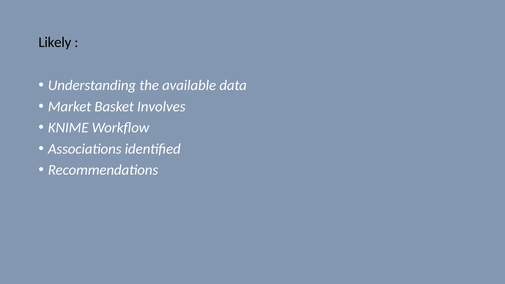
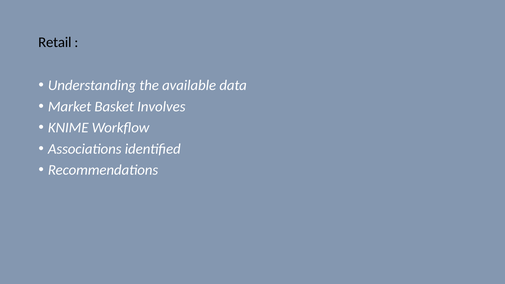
Likely: Likely -> Retail (55, 42)
